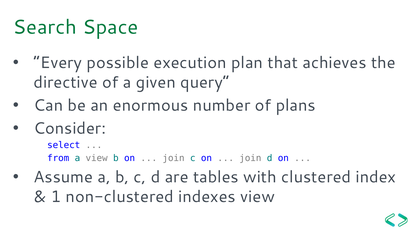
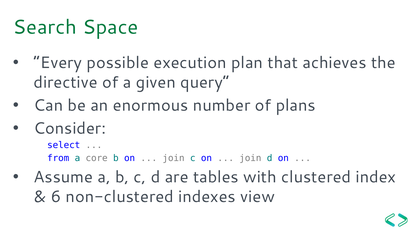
a view: view -> core (97, 158)
1: 1 -> 6 (56, 197)
